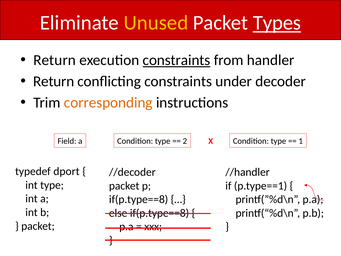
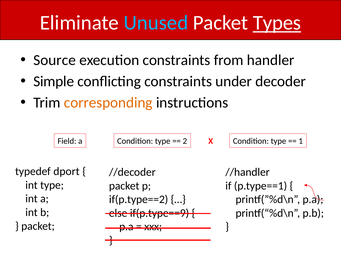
Unused colour: yellow -> light blue (156, 23)
Return: Return -> Source (55, 60)
constraints underline: present -> none (177, 60)
Return: Return -> Simple (54, 81)
if(p.type==8: if(p.type==8 -> if(p.type==2 (139, 199)
else if(p.type==8: if(p.type==8 -> if(p.type==9 (159, 213)
